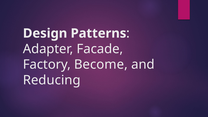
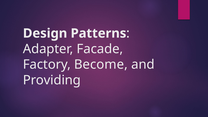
Reducing: Reducing -> Providing (52, 80)
